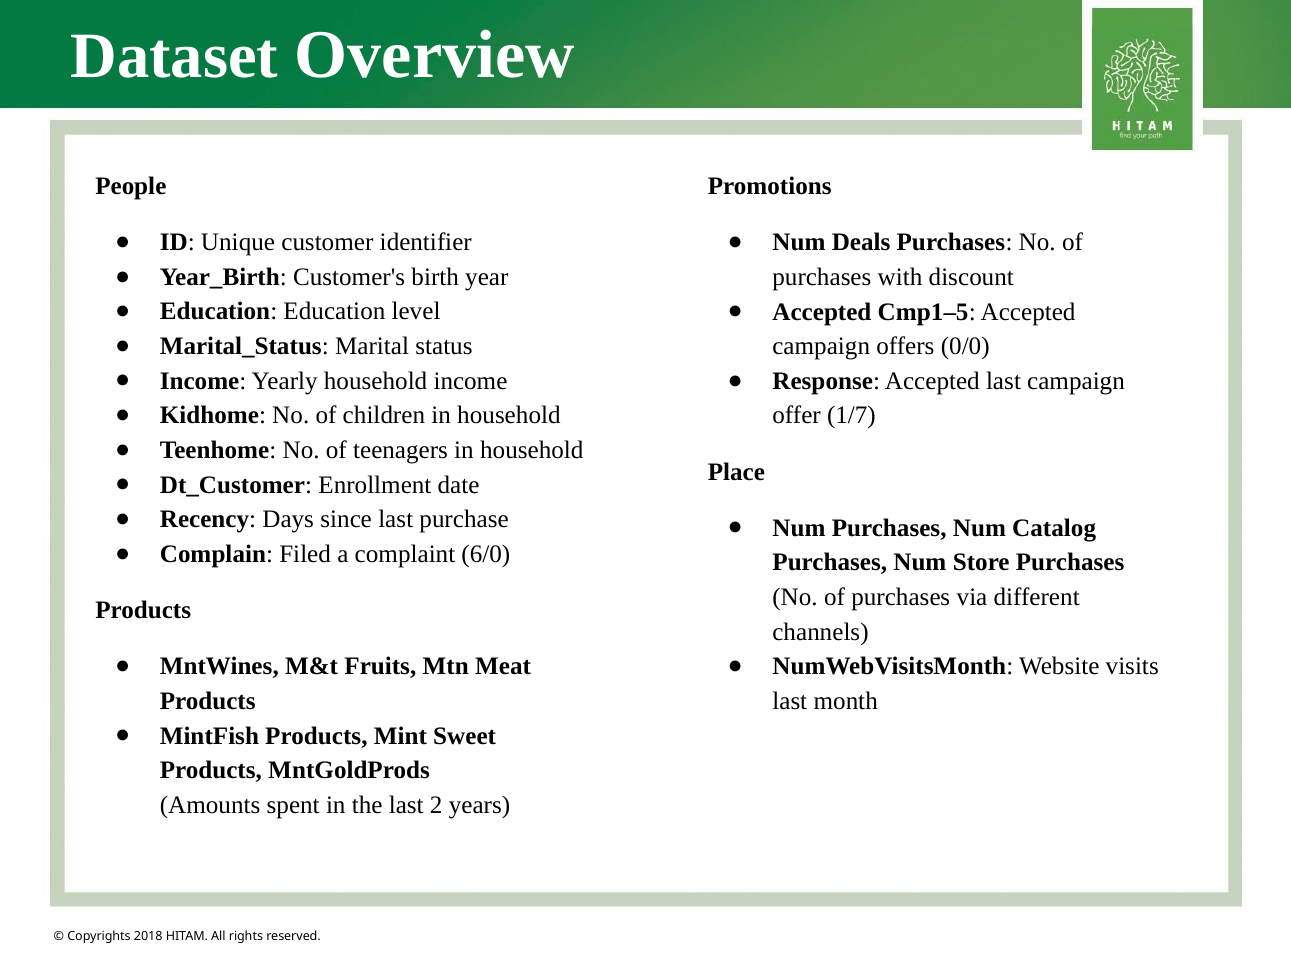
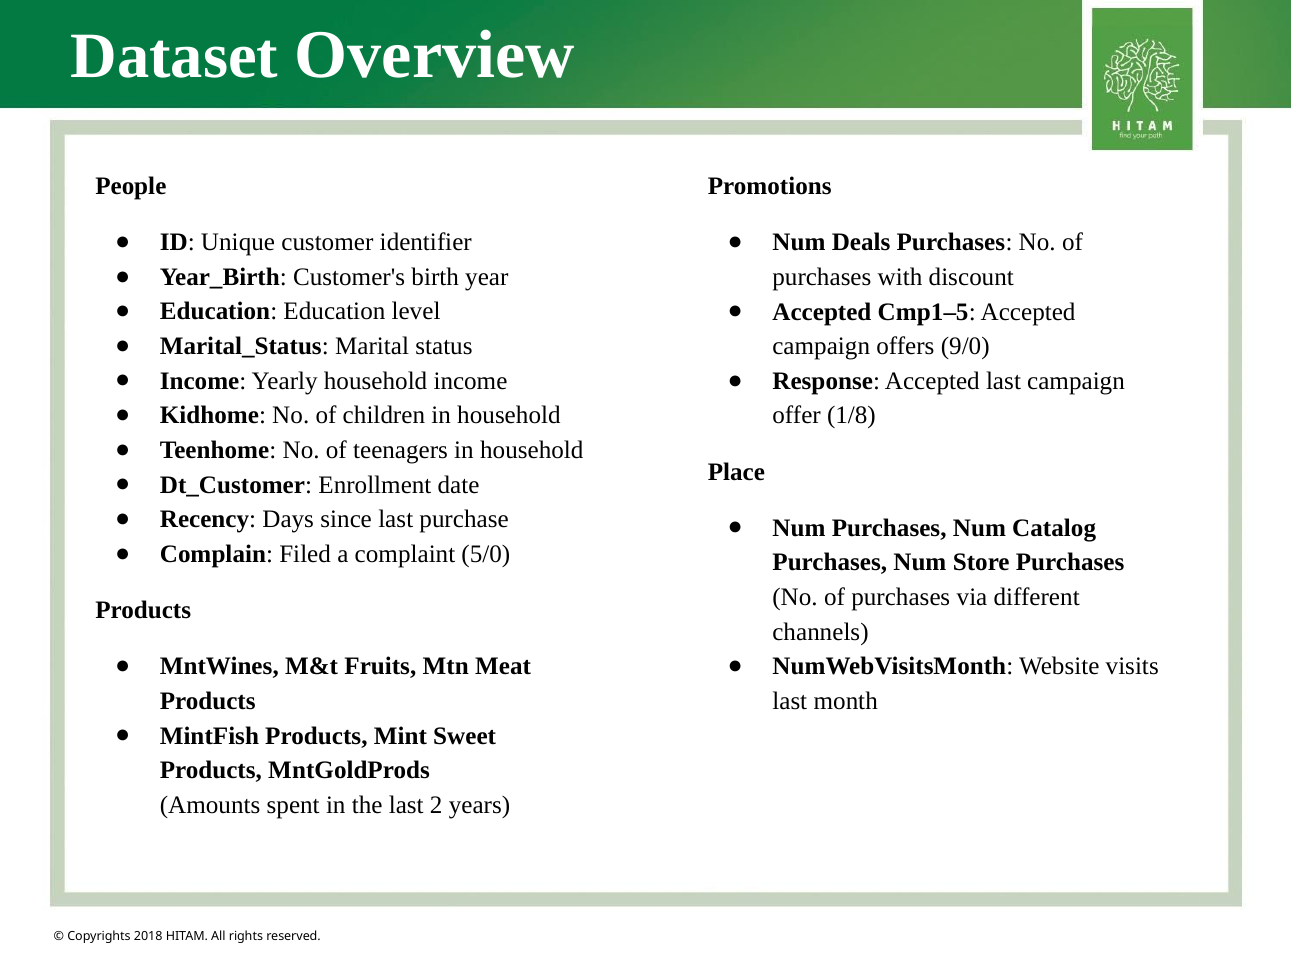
0/0: 0/0 -> 9/0 (965, 346)
1/7: 1/7 -> 1/8 (851, 415)
6/0: 6/0 -> 5/0 (486, 554)
